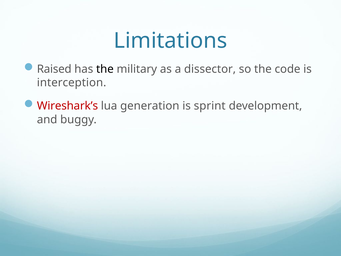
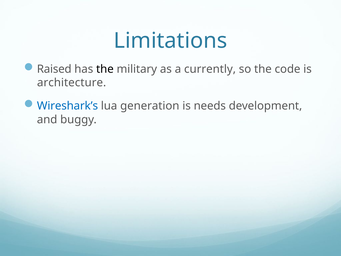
dissector: dissector -> currently (210, 69)
interception: interception -> architecture (72, 83)
Wireshark’s colour: red -> blue (67, 106)
sprint: sprint -> needs (210, 106)
